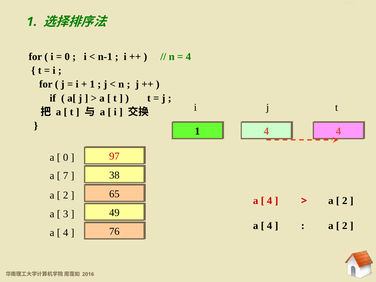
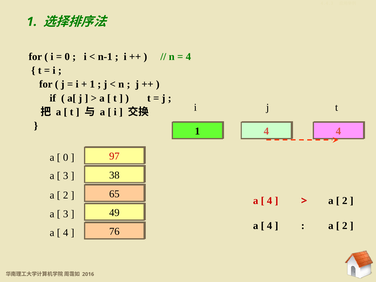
7: 7 -> 3 (66, 176)
